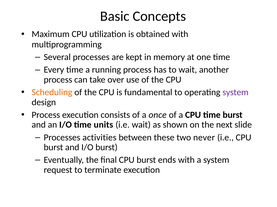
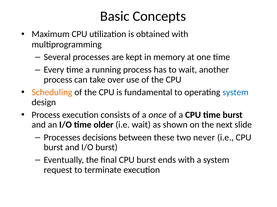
system colour: purple -> blue (236, 93)
units: units -> older (104, 125)
activities: activities -> decisions (100, 138)
